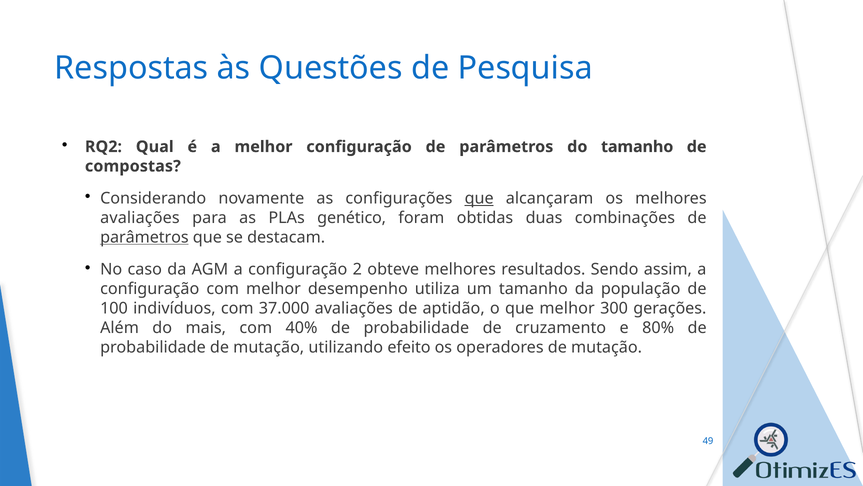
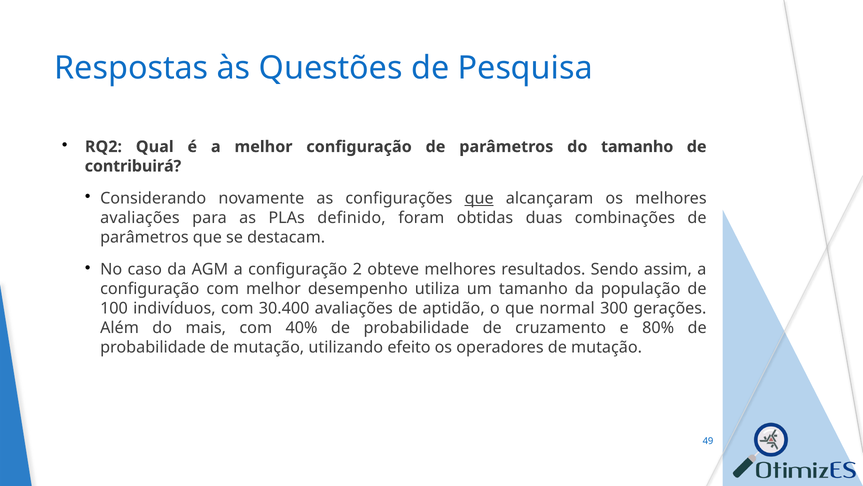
compostas: compostas -> contribuirá (133, 166)
genético: genético -> definido (352, 218)
parâmetros underline: present -> none (144, 237)
37.000: 37.000 -> 30.400 (284, 308)
que melhor: melhor -> normal (567, 308)
